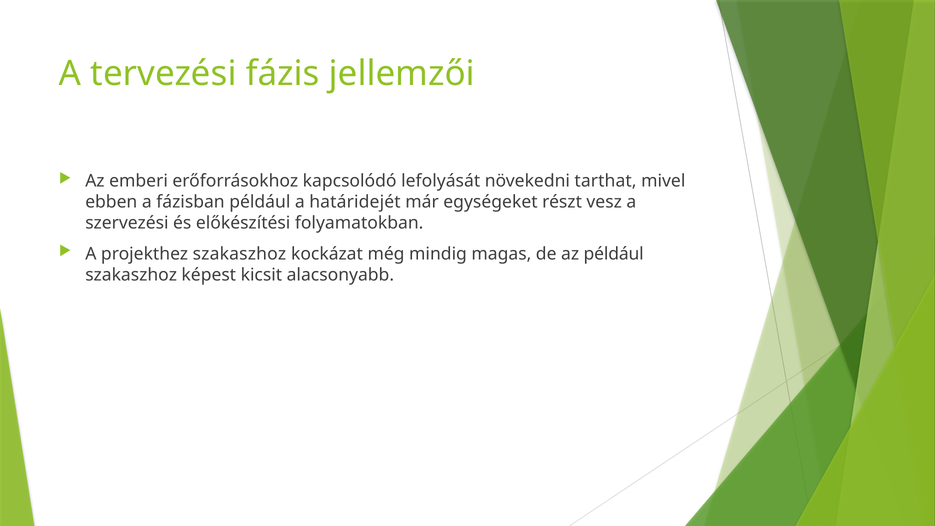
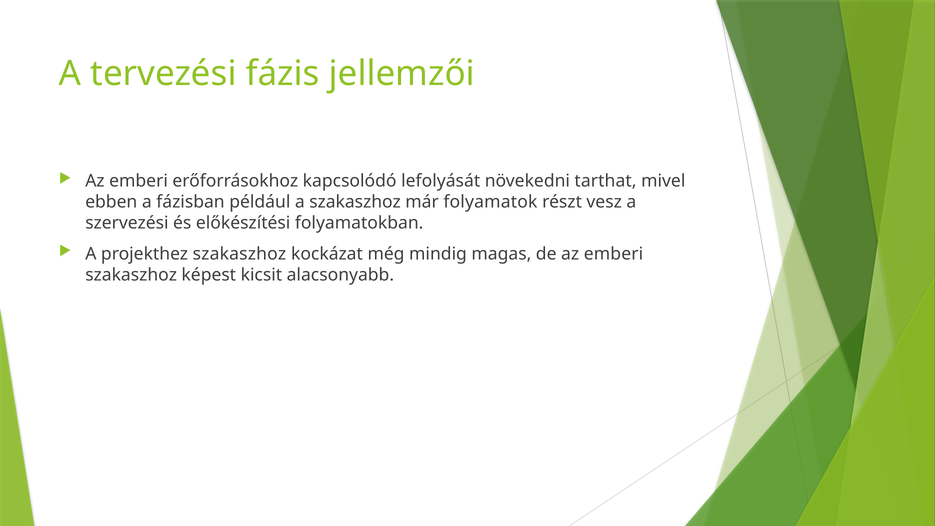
a határidejét: határidejét -> szakaszhoz (355, 202)
egységeket: egységeket -> folyamatok (490, 202)
de az például: például -> emberi (614, 254)
